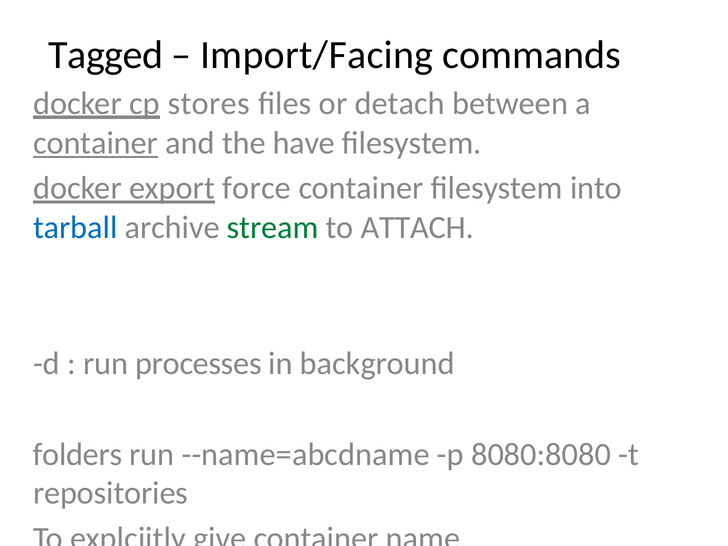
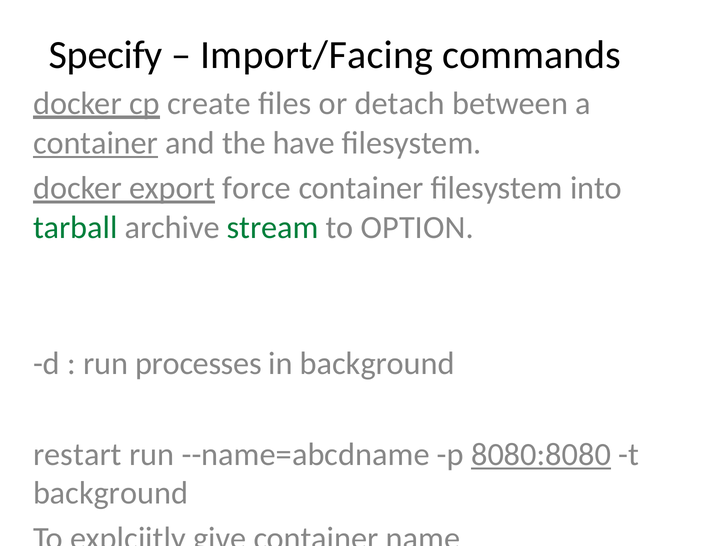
Tagged: Tagged -> Specify (106, 55)
stores: stores -> create (209, 103)
tarball colour: blue -> green (75, 228)
ATTACH: ATTACH -> OPTION (417, 228)
folders: folders -> restart (77, 454)
8080:8080 underline: none -> present (541, 454)
repositories: repositories -> background (111, 493)
